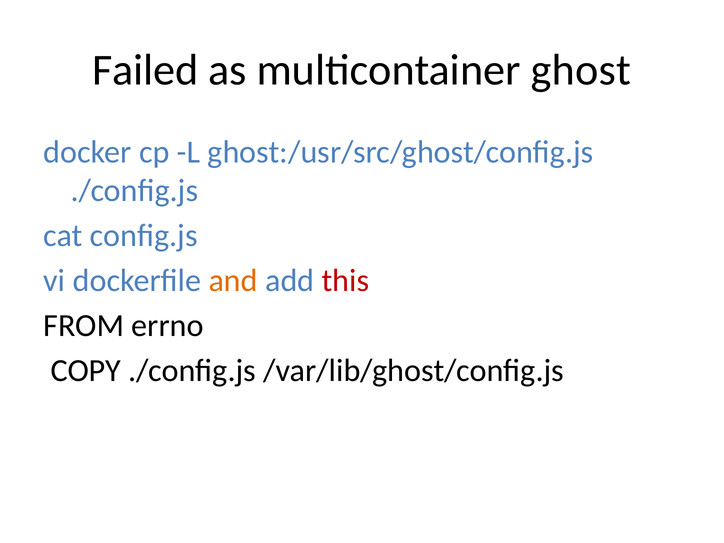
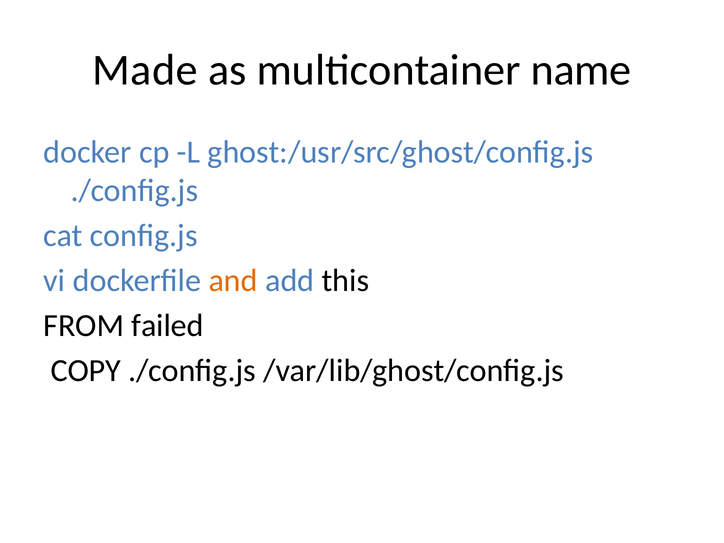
Failed: Failed -> Made (145, 70)
ghost: ghost -> name (581, 70)
this colour: red -> black (345, 281)
errno: errno -> failed (168, 326)
